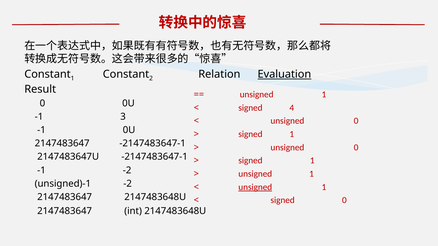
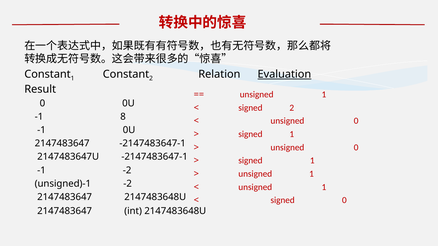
signed 4: 4 -> 2 (292, 108)
3: 3 -> 8 (123, 117)
unsigned underline: present -> none (255, 187)
